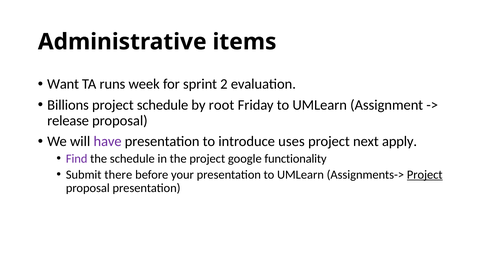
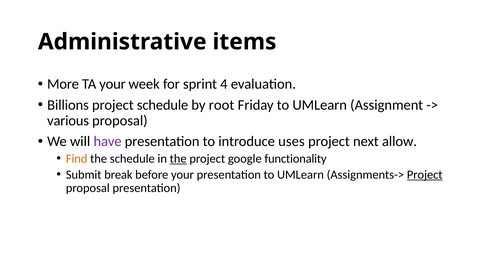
Want: Want -> More (63, 84)
TA runs: runs -> your (112, 84)
2: 2 -> 4 (224, 84)
release: release -> various (68, 120)
apply: apply -> allow (399, 141)
Find colour: purple -> orange (77, 158)
the underline: none -> present (178, 158)
there: there -> break (118, 174)
